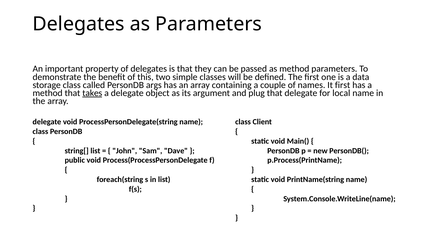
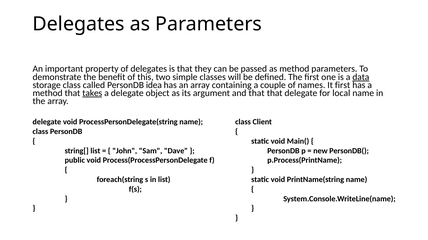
data underline: none -> present (361, 77)
args: args -> idea (154, 85)
and plug: plug -> that (257, 93)
